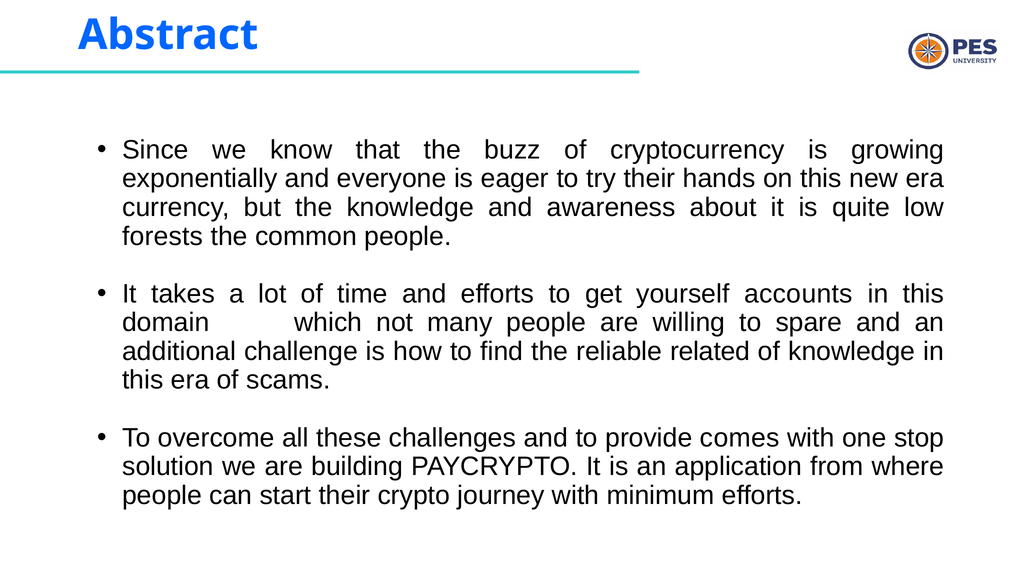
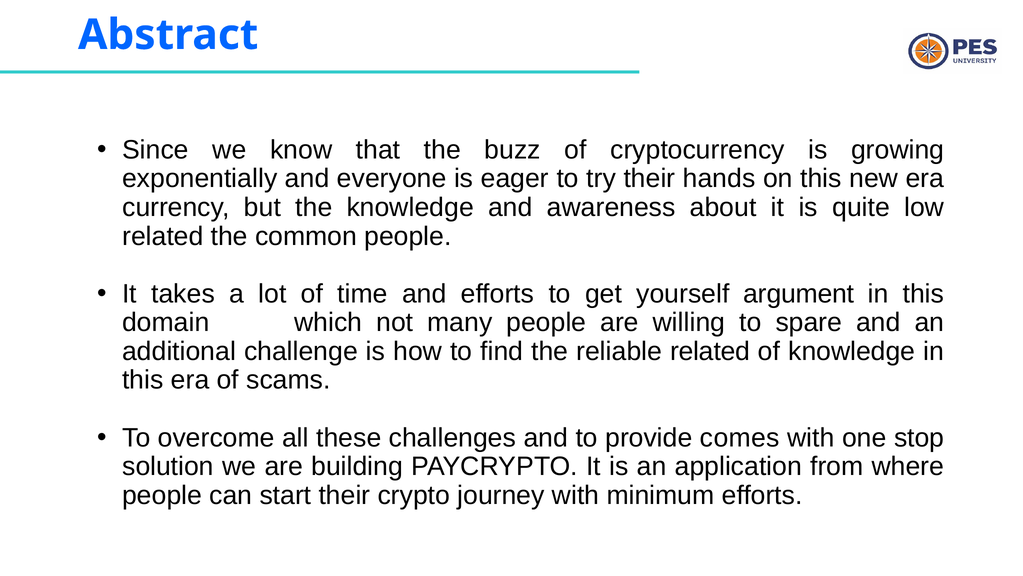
forests: forests -> related (163, 236)
accounts: accounts -> argument (799, 294)
